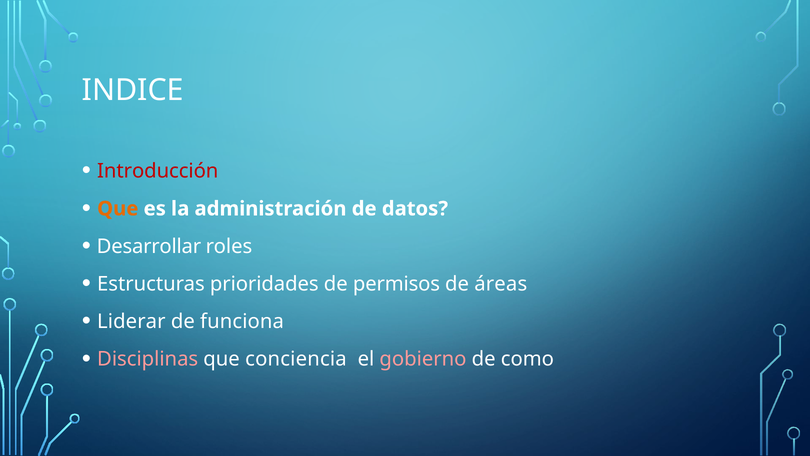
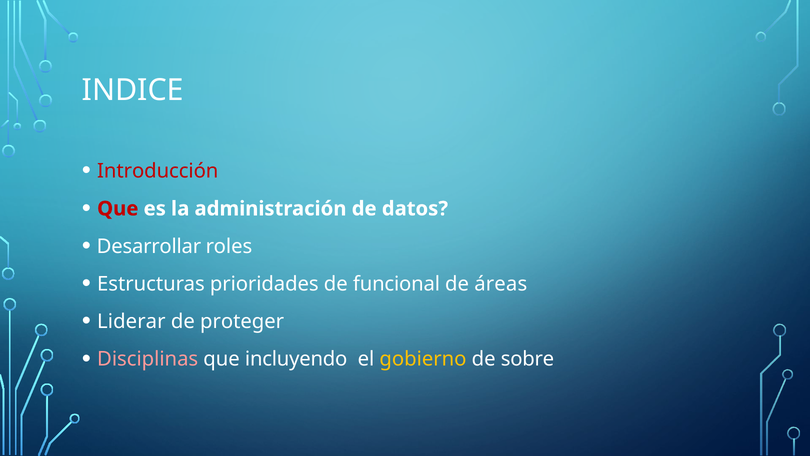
Que colour: orange -> red (118, 209)
permisos: permisos -> funcional (396, 284)
funciona: funciona -> proteger (242, 321)
conciencia: conciencia -> incluyendo (296, 359)
gobierno colour: pink -> yellow (423, 359)
como: como -> sobre (527, 359)
